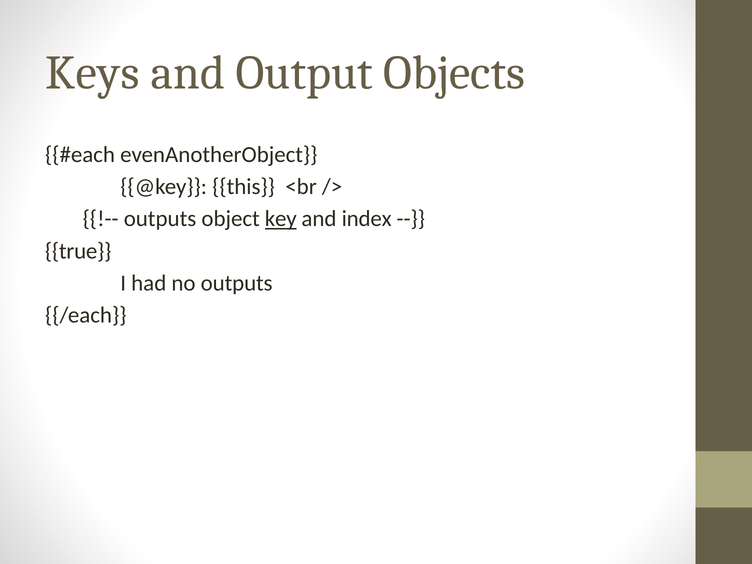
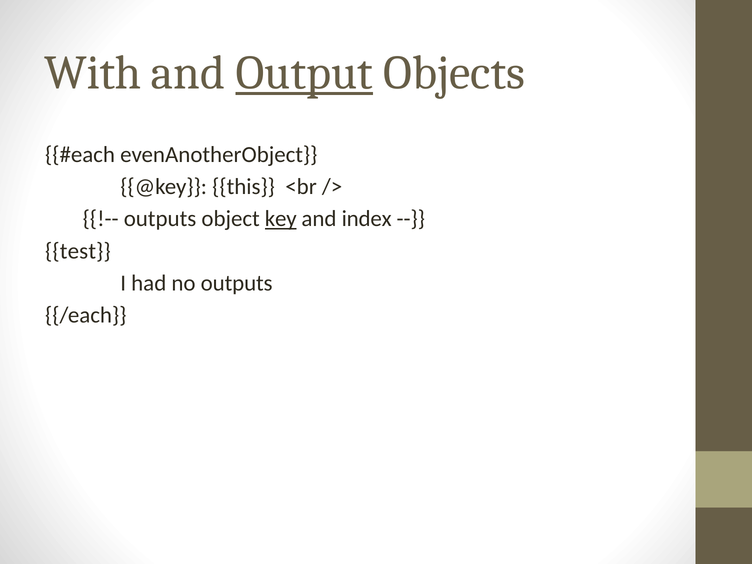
Keys: Keys -> With (93, 73)
Output underline: none -> present (304, 73)
true: true -> test (78, 251)
